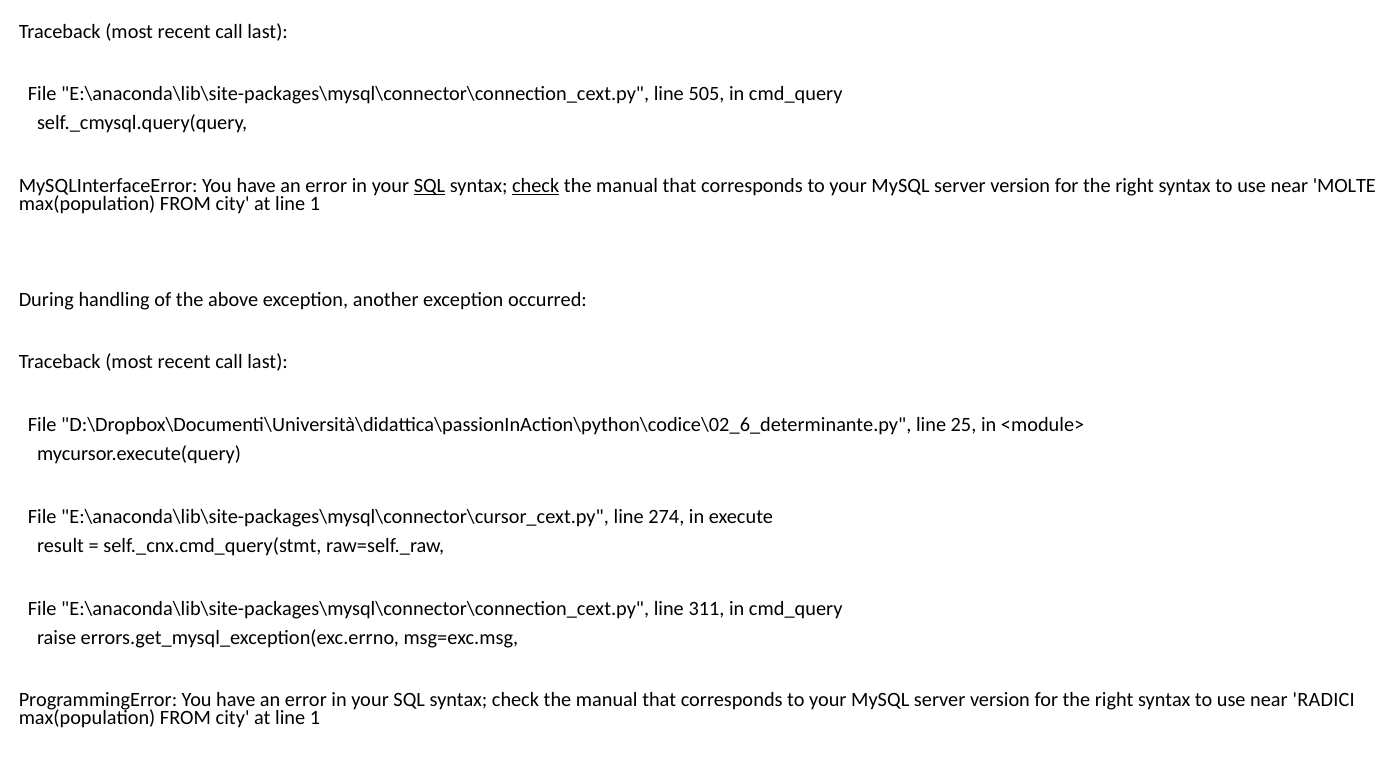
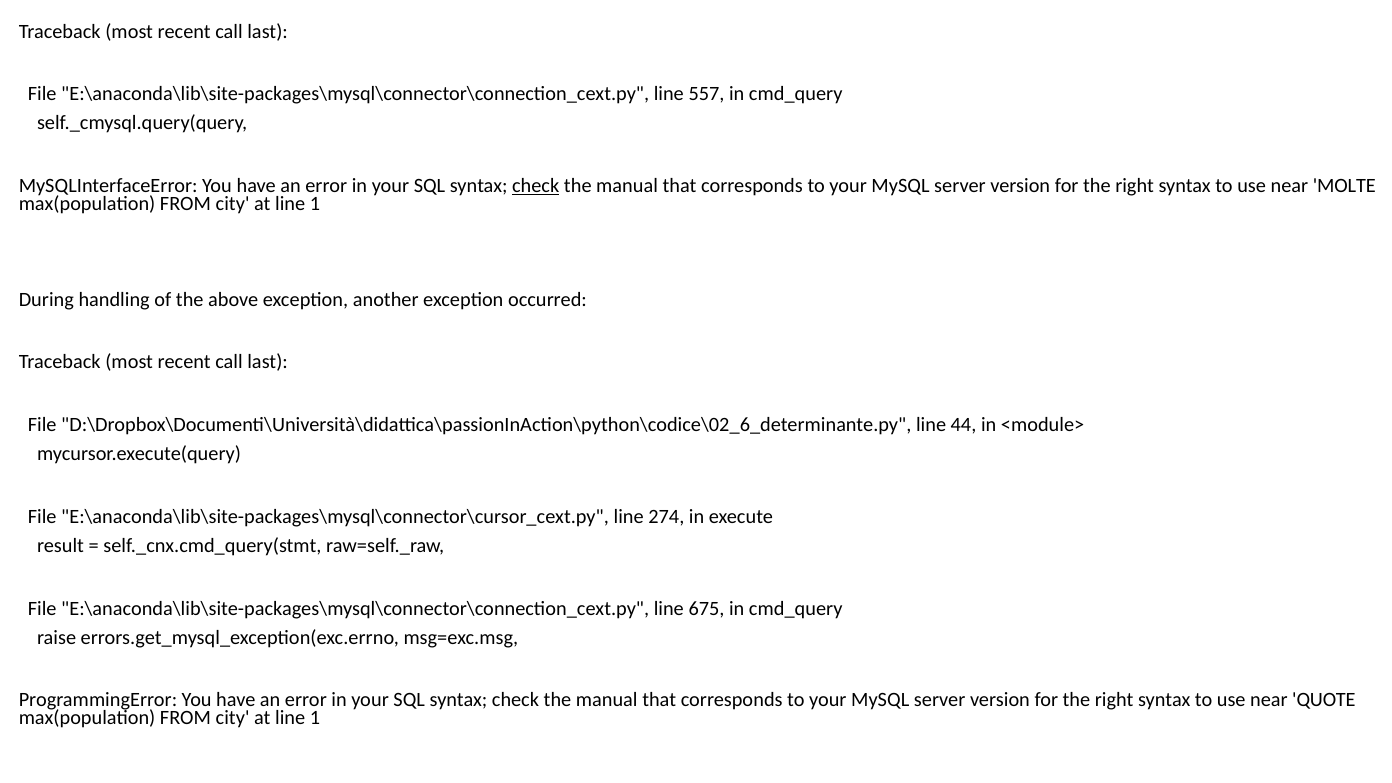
505: 505 -> 557 (706, 94)
SQL underline: present -> none (430, 186)
25: 25 -> 44 (963, 425)
311: 311 -> 675 (706, 608)
RADICI: RADICI -> QUOTE (1324, 700)
